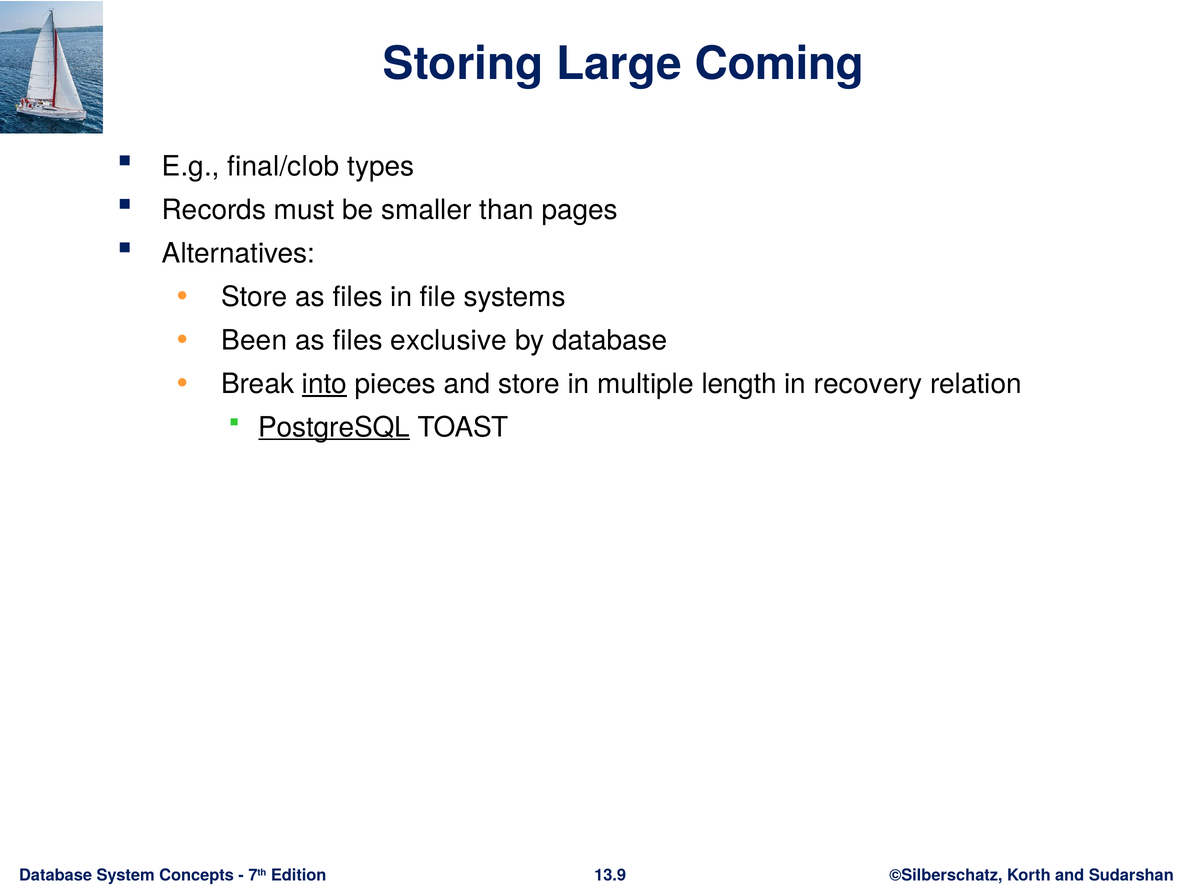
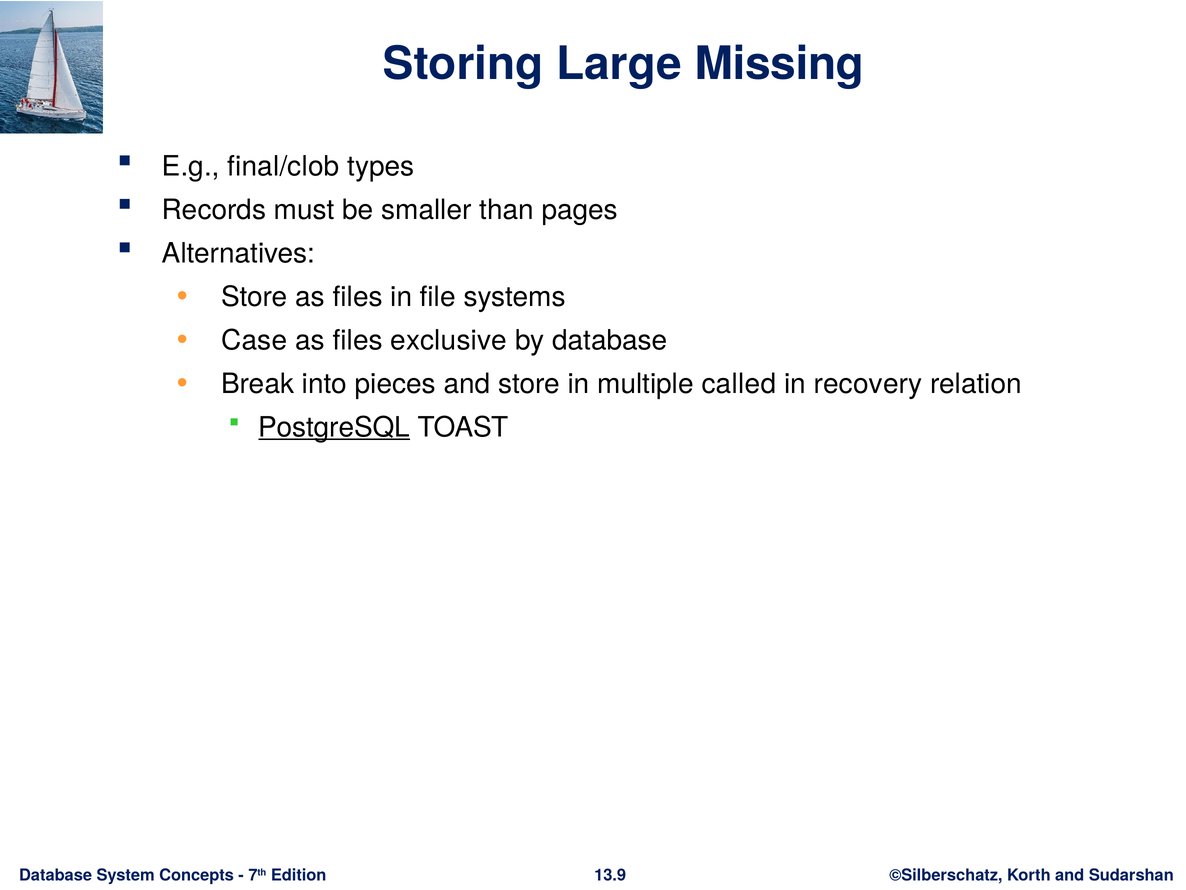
Coming: Coming -> Missing (779, 64)
Been: Been -> Case (254, 340)
into underline: present -> none (324, 384)
length: length -> called (739, 384)
